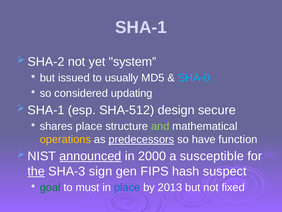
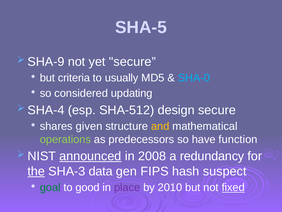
SHA-1: SHA-1 -> SHA-5 (141, 27)
SHA-2: SHA-2 -> SHA-9 (46, 62)
yet system: system -> secure (132, 62)
issued: issued -> criteria (74, 78)
SHA-1: SHA-1 -> SHA-4 (46, 110)
shares place: place -> given (89, 126)
and colour: light green -> yellow (160, 126)
operations colour: yellow -> light green (65, 139)
predecessors underline: present -> none (141, 139)
2000: 2000 -> 2008 (152, 156)
susceptible: susceptible -> redundancy (212, 156)
sign: sign -> data (101, 171)
must: must -> good (88, 187)
place colour: blue -> purple (127, 187)
2013: 2013 -> 2010 (170, 187)
fixed underline: none -> present (233, 187)
